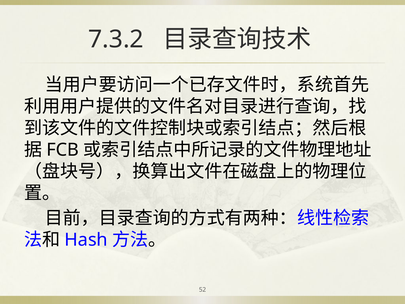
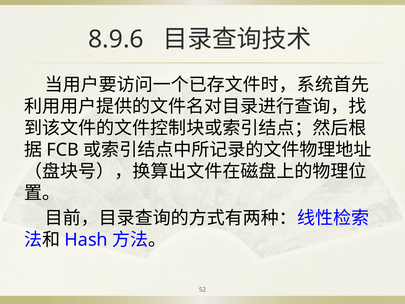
7.3.2: 7.3.2 -> 8.9.6 (116, 39)
